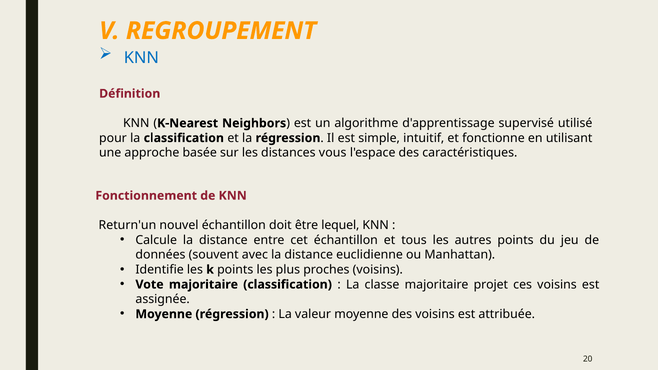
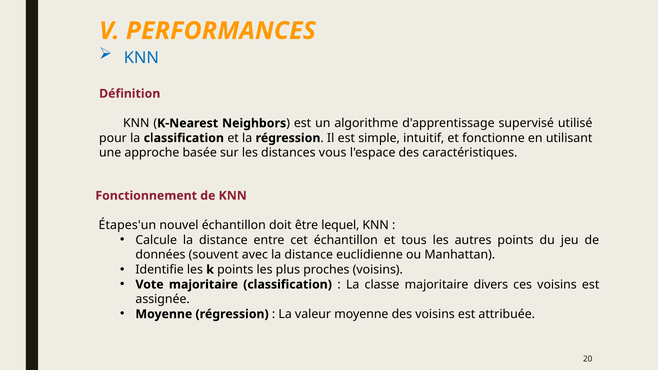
REGROUPEMENT: REGROUPEMENT -> PERFORMANCES (221, 31)
Return'un: Return'un -> Étapes'un (127, 225)
projet: projet -> divers (491, 285)
